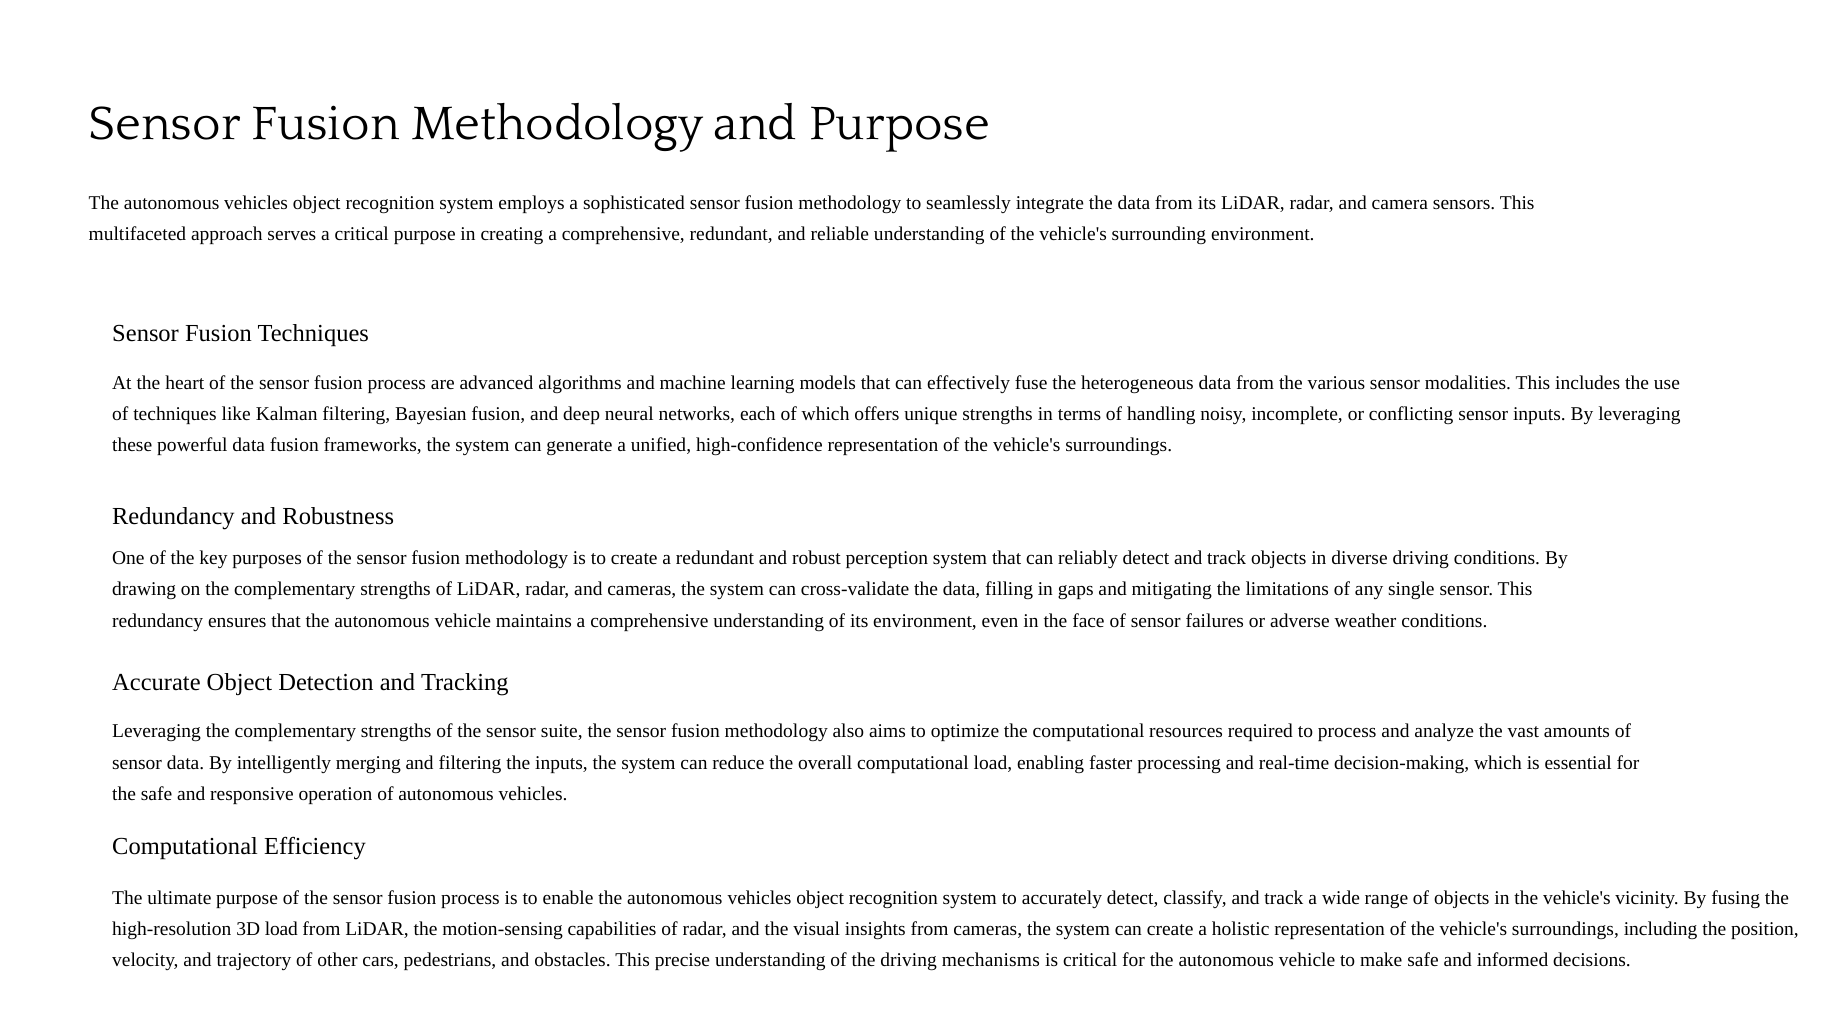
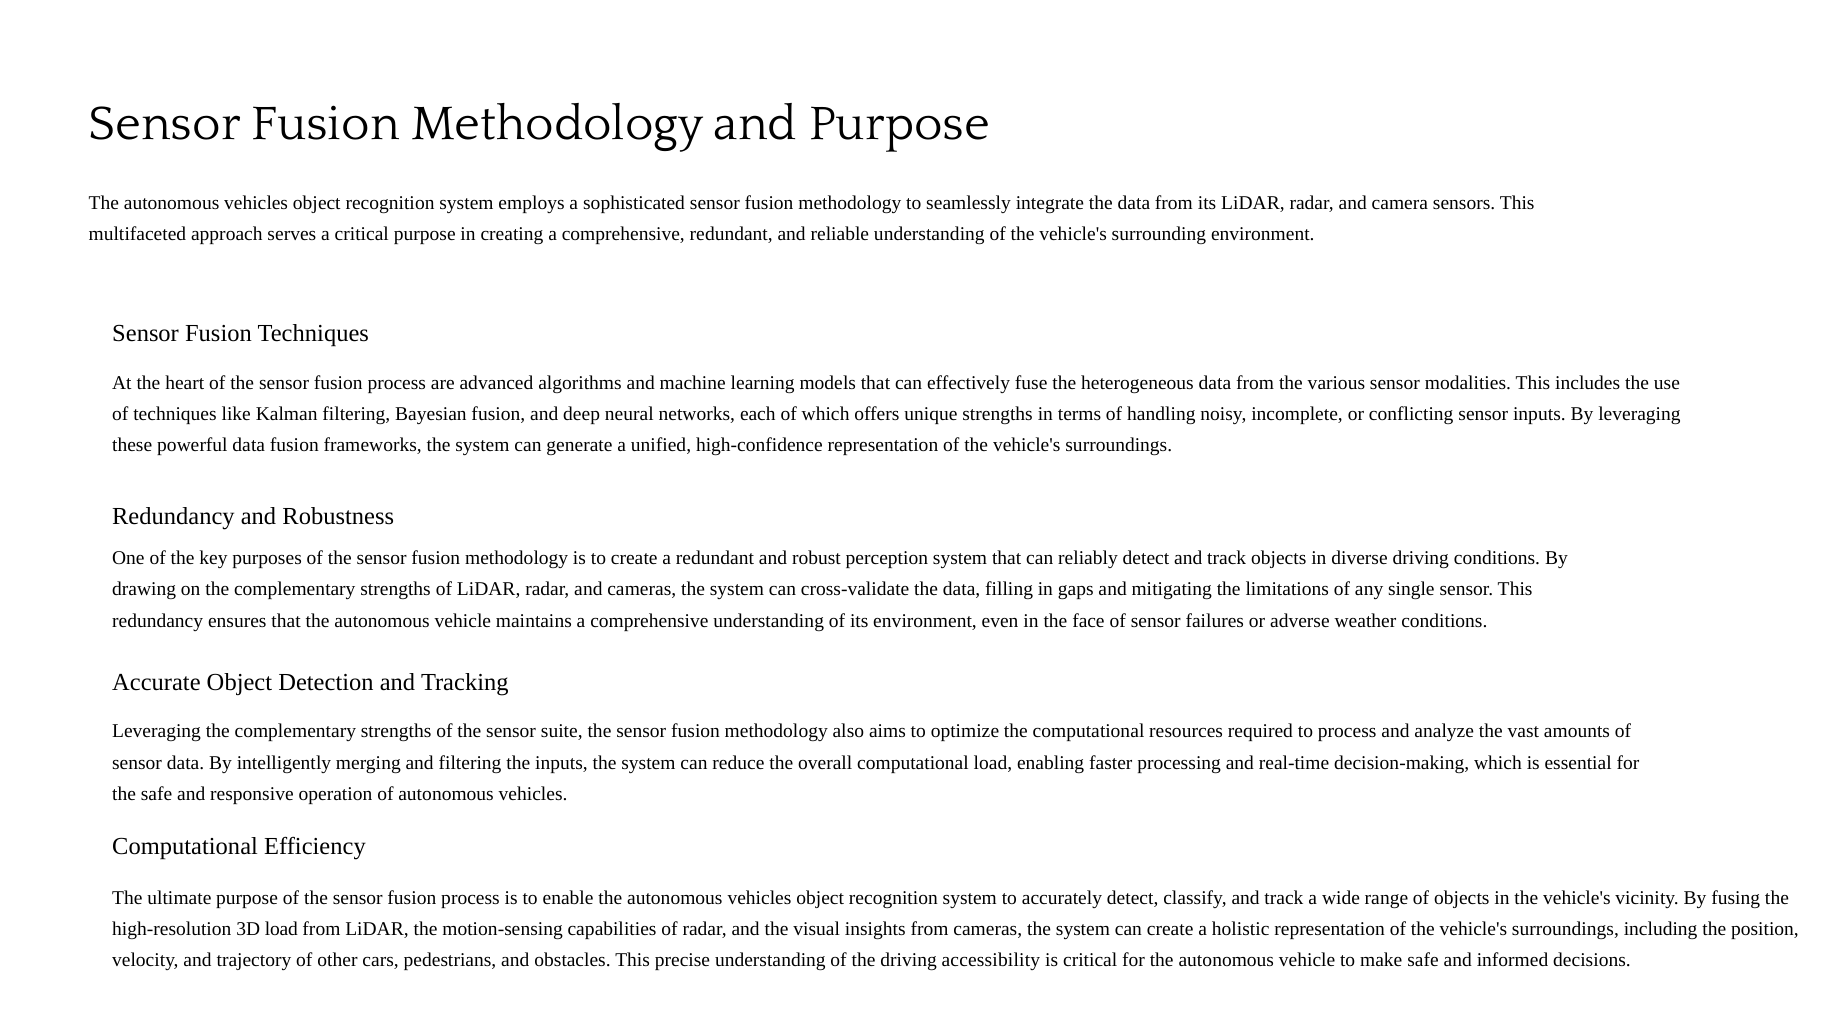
mechanisms: mechanisms -> accessibility (991, 960)
